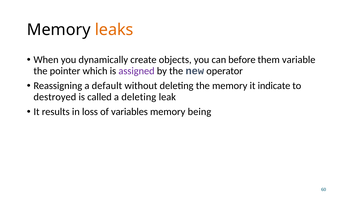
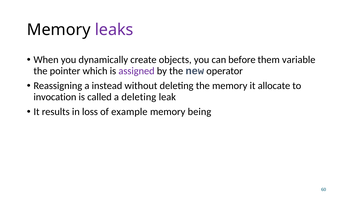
leaks colour: orange -> purple (114, 30)
default: default -> instead (107, 86)
indicate: indicate -> allocate (274, 86)
destroyed: destroyed -> invocation (55, 97)
variables: variables -> example (129, 112)
